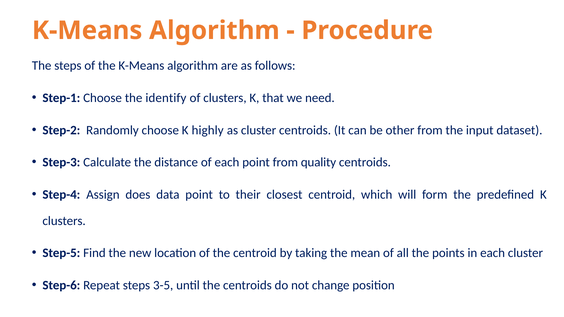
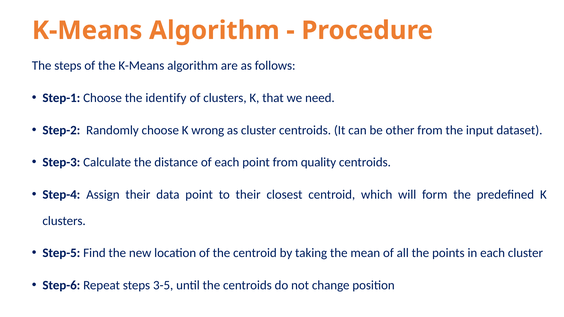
highly: highly -> wrong (208, 130)
Assign does: does -> their (138, 195)
